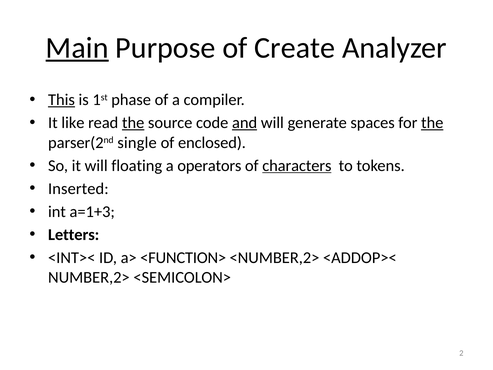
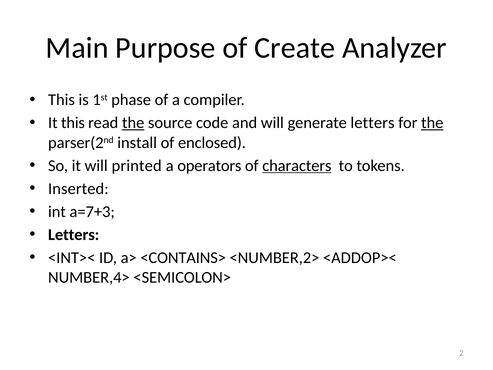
Main underline: present -> none (77, 48)
This underline: present -> none (61, 100)
It like: like -> this (73, 123)
and underline: present -> none (245, 123)
generate spaces: spaces -> letters (372, 123)
single: single -> install (137, 142)
floating: floating -> printed (137, 165)
a=1+3: a=1+3 -> a=7+3 (92, 211)
<FUNCTION>: <FUNCTION> -> <CONTAINS> (183, 257)
NUMBER,2>: NUMBER,2> -> NUMBER,4> (89, 277)
